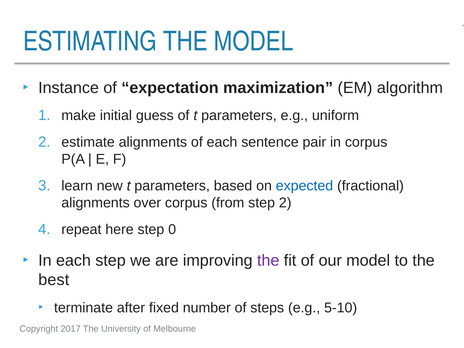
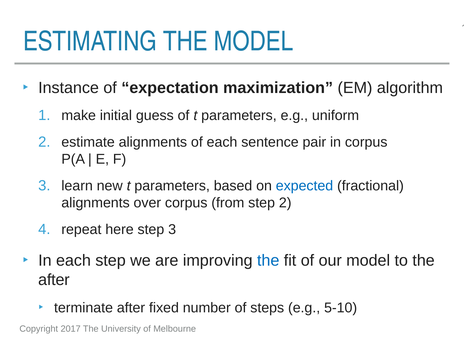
step 0: 0 -> 3 (172, 230)
the colour: purple -> blue (268, 261)
best: best -> after (54, 280)
